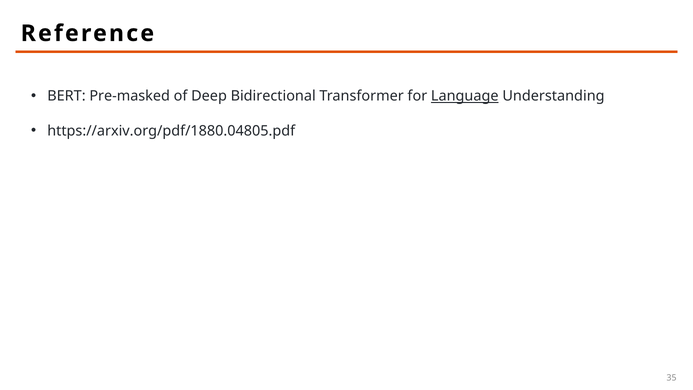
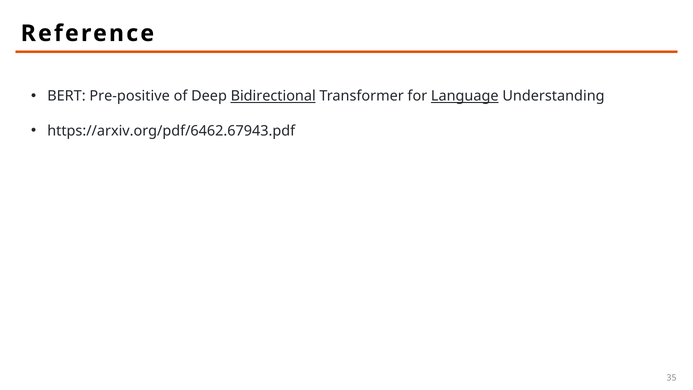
Pre-masked: Pre-masked -> Pre-positive (130, 96)
Bidirectional underline: none -> present (273, 96)
https://arxiv.org/pdf/1880.04805.pdf: https://arxiv.org/pdf/1880.04805.pdf -> https://arxiv.org/pdf/6462.67943.pdf (171, 131)
